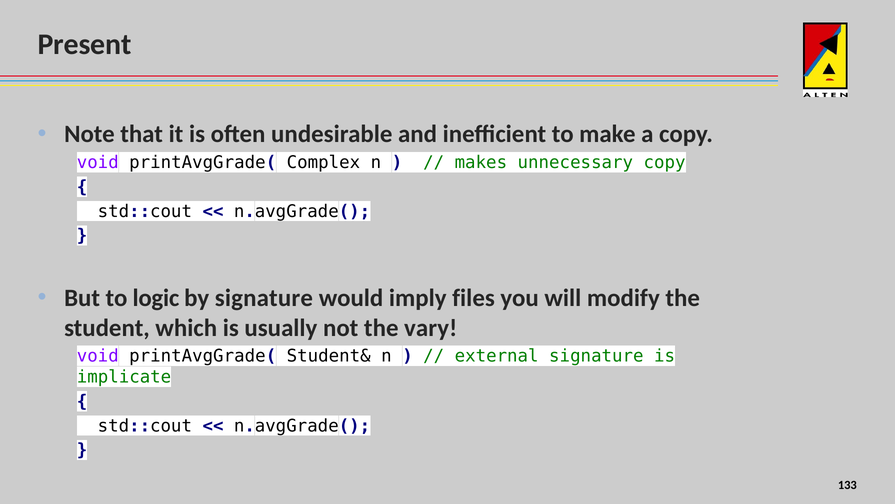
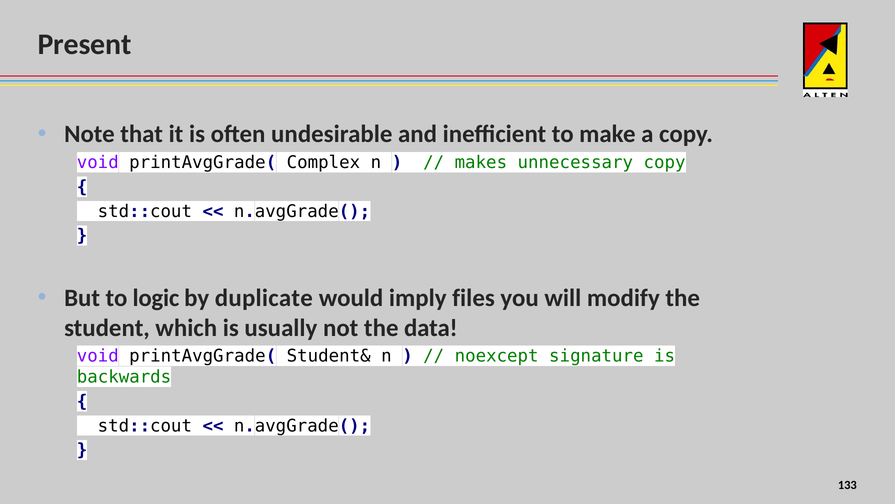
by signature: signature -> duplicate (264, 298)
vary: vary -> data (431, 328)
external: external -> noexcept (497, 356)
implicate: implicate -> backwards (124, 377)
